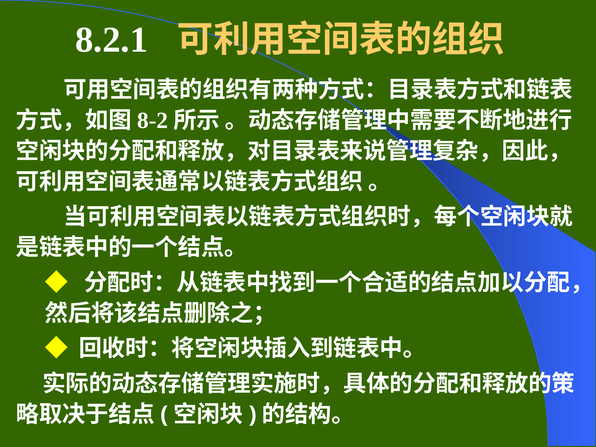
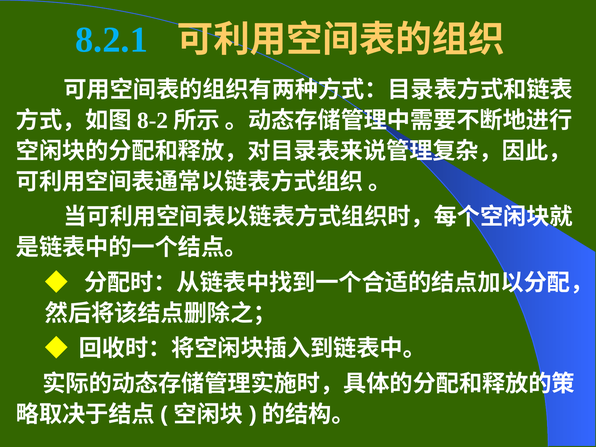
8.2.1 colour: white -> light blue (112, 40)
